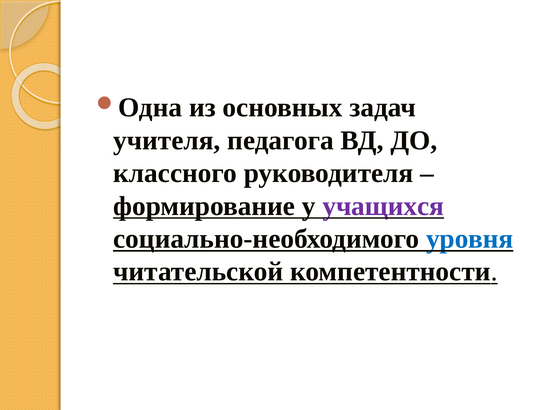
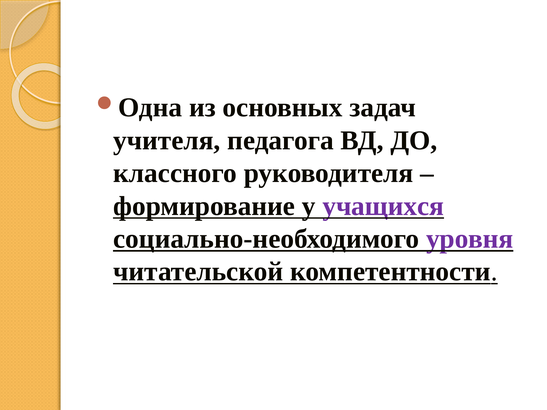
уровня colour: blue -> purple (470, 239)
